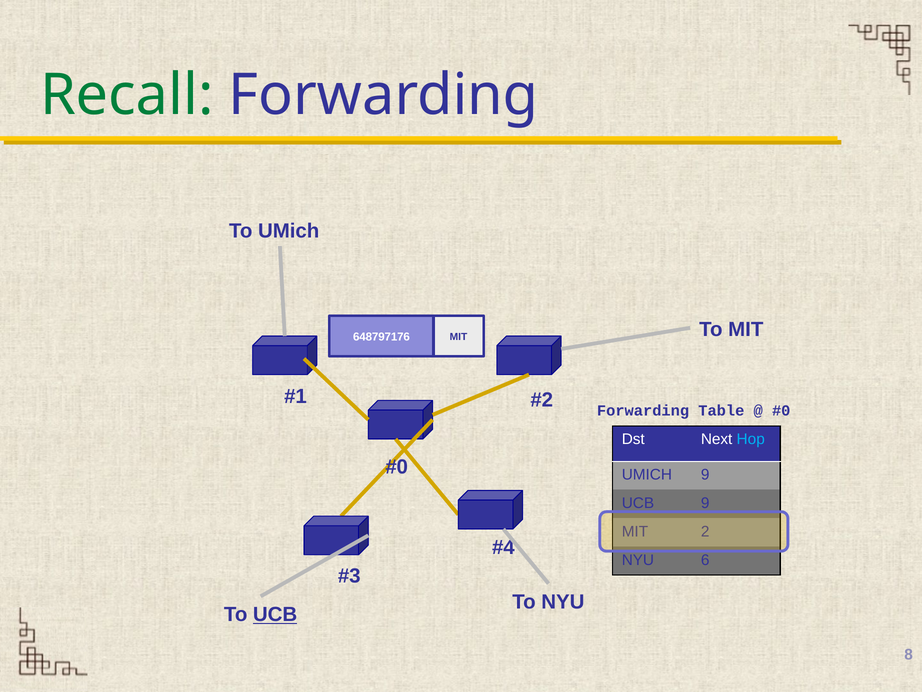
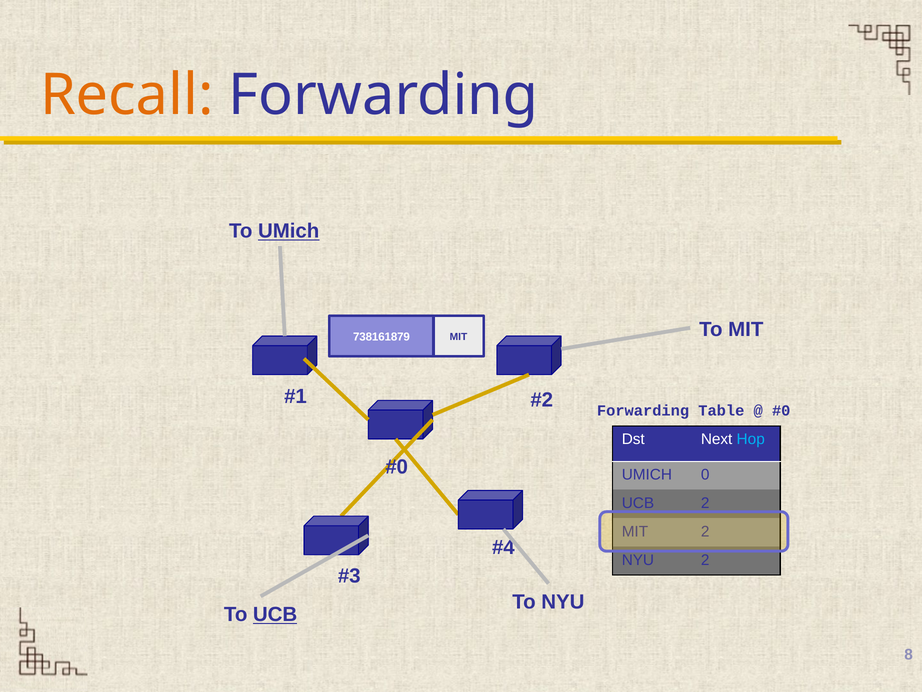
Recall colour: green -> orange (127, 95)
UMich underline: none -> present (289, 231)
648797176: 648797176 -> 738161879 (381, 337)
UMICH 9: 9 -> 0 (705, 475)
UCB 9: 9 -> 2 (705, 503)
NYU 6: 6 -> 2 (705, 560)
